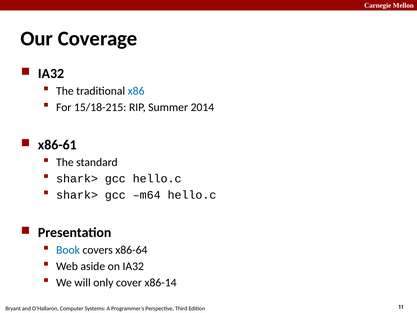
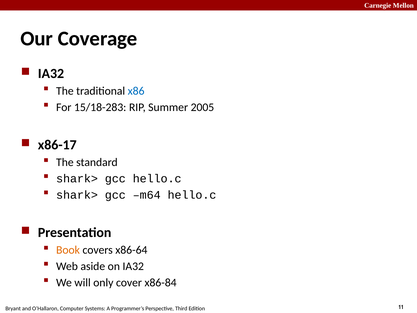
15/18-215: 15/18-215 -> 15/18-283 (100, 107)
2014: 2014 -> 2005 (202, 107)
x86-61: x86-61 -> x86-17 (57, 145)
Book colour: blue -> orange (68, 250)
x86-14: x86-14 -> x86-84 (161, 282)
